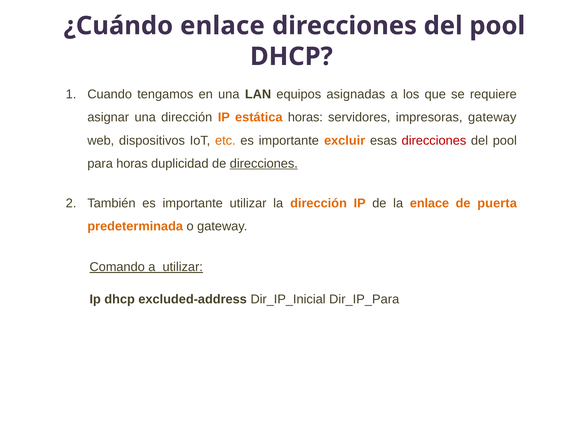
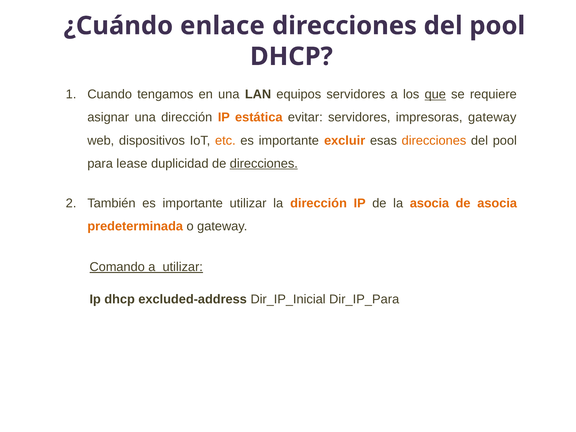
equipos asignadas: asignadas -> servidores (356, 94)
que underline: none -> present (435, 94)
estática horas: horas -> evitar (305, 117)
direcciones colour: red -> orange (434, 140)
para horas: horas -> lease (132, 163)
la enlace: enlace -> asocia (429, 203)
de puerta: puerta -> asocia (497, 203)
